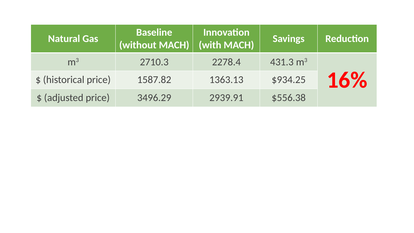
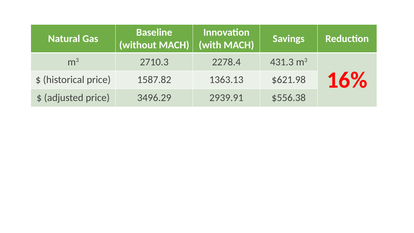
$934.25: $934.25 -> $621.98 (289, 80)
